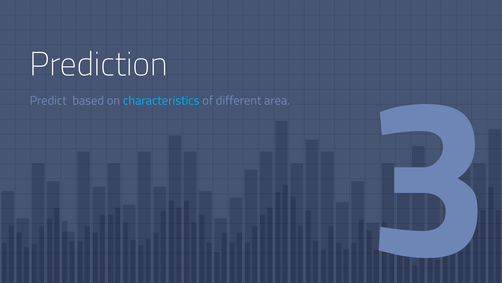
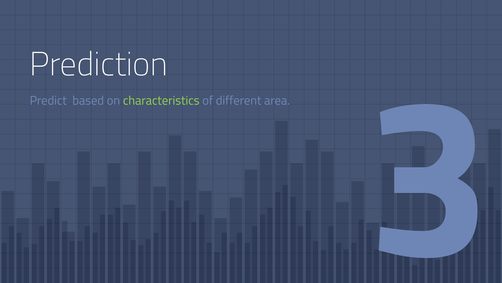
characteristics colour: light blue -> light green (161, 100)
